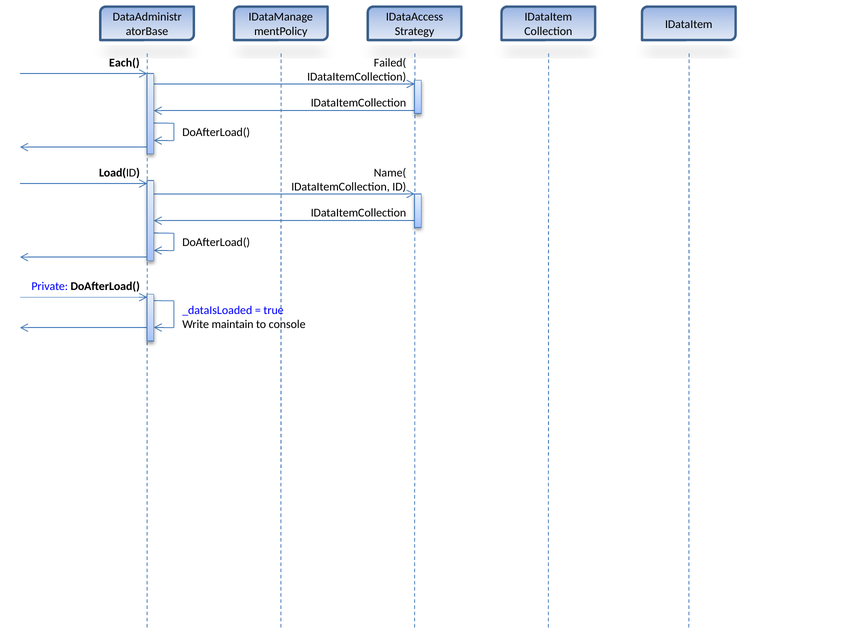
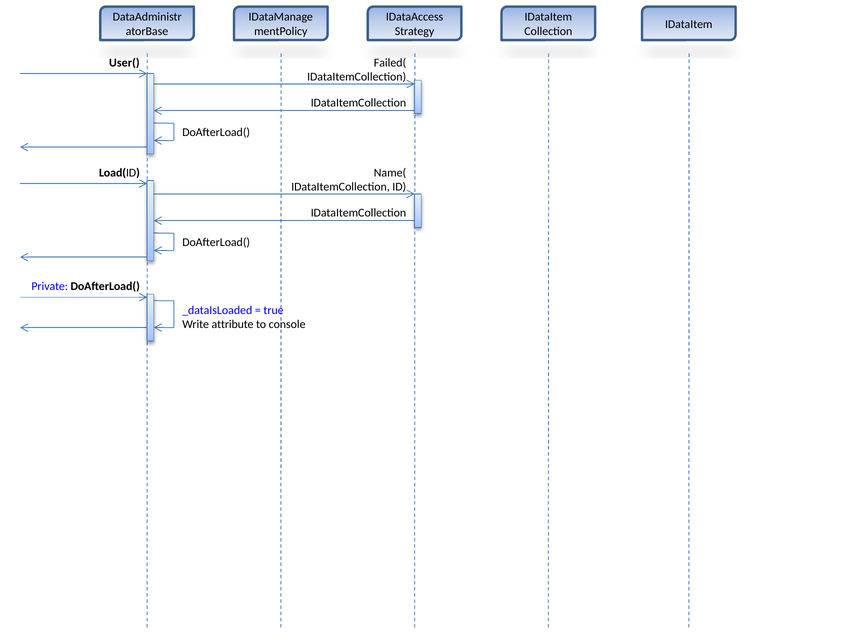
Each(: Each( -> User( (124, 63)
maintain: maintain -> attribute (233, 324)
